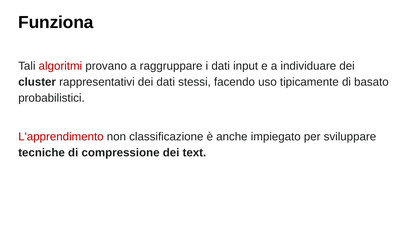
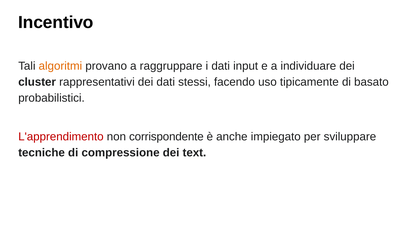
Funziona: Funziona -> Incentivo (56, 22)
algoritmi colour: red -> orange (60, 66)
classificazione: classificazione -> corrispondente (166, 137)
